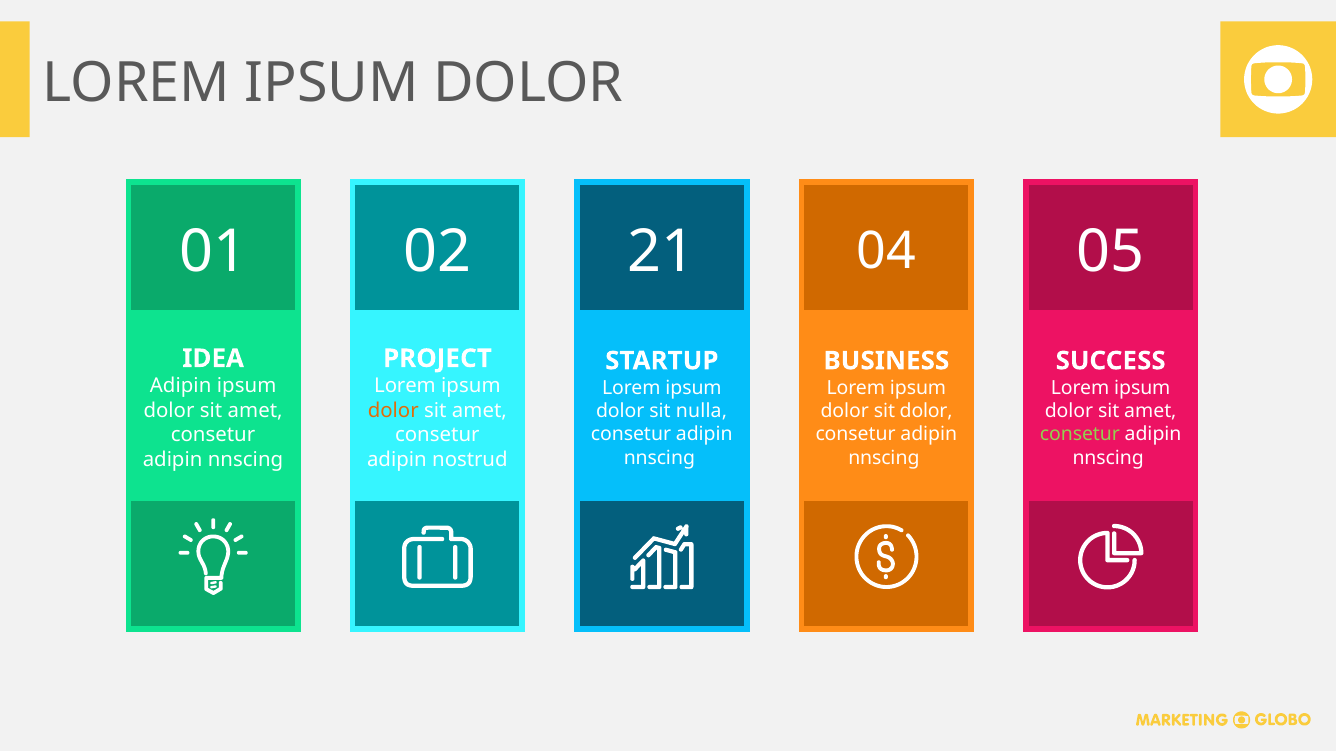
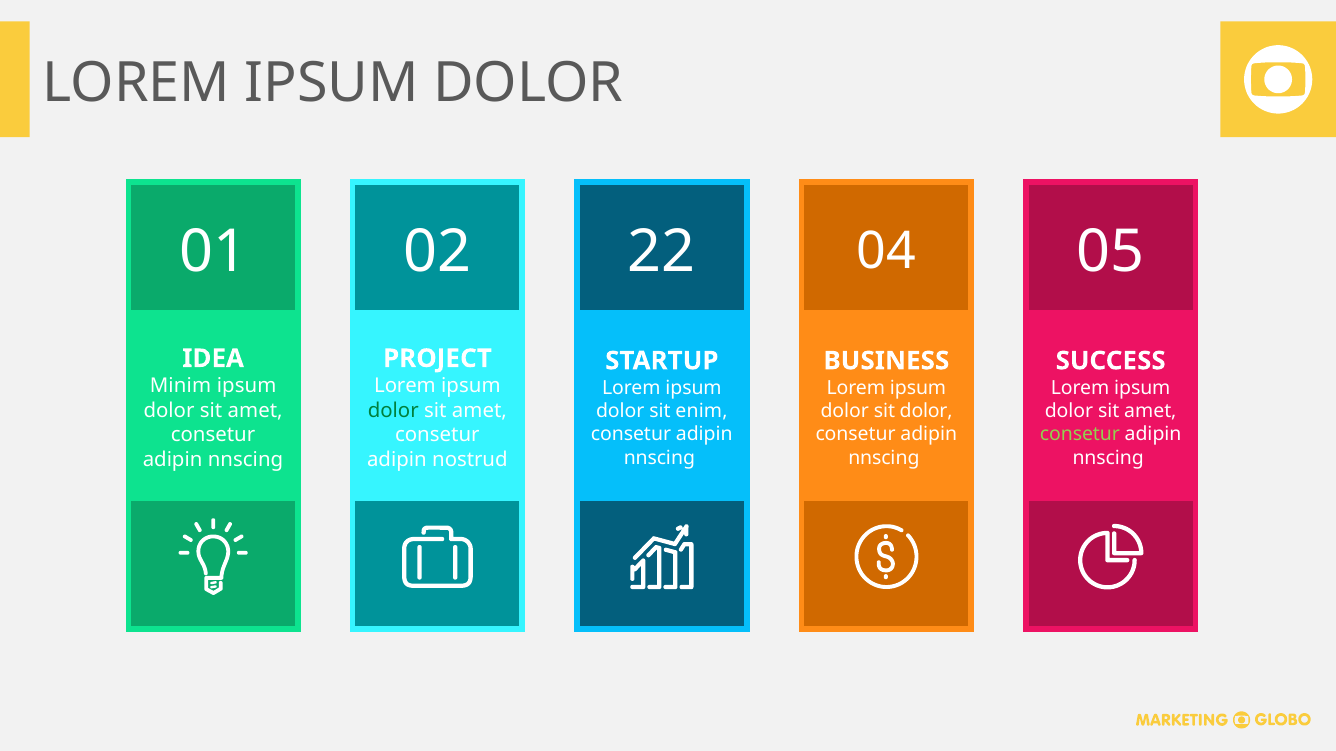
21: 21 -> 22 (662, 252)
Adipin: Adipin -> Minim (181, 386)
dolor colour: orange -> green (393, 411)
nulla: nulla -> enim (701, 411)
